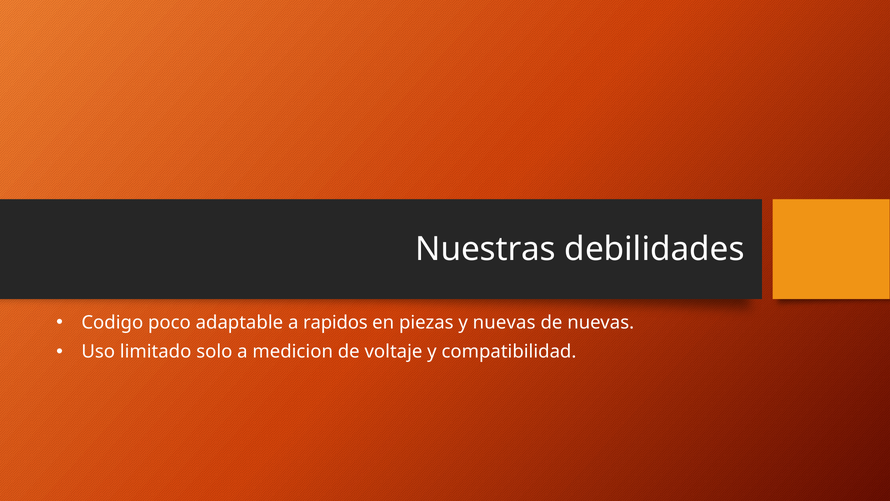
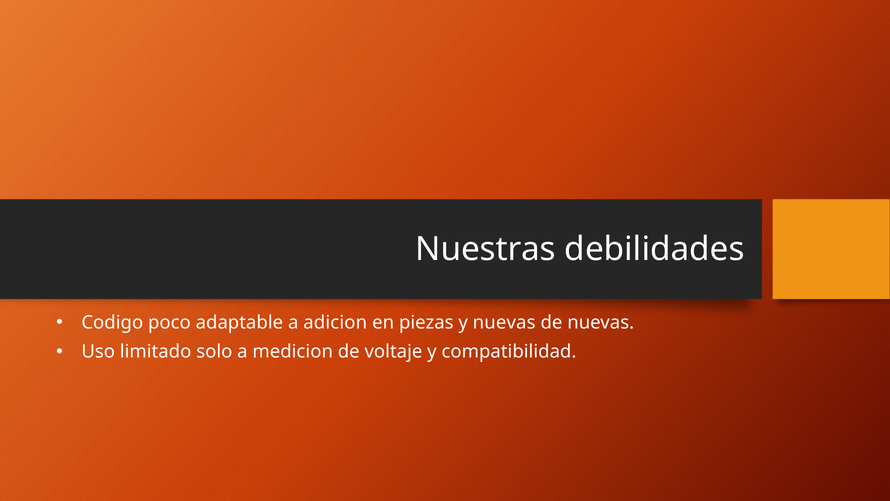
rapidos: rapidos -> adicion (335, 322)
